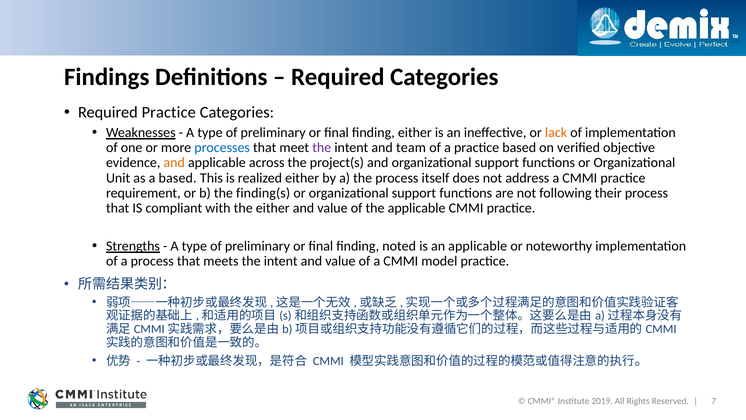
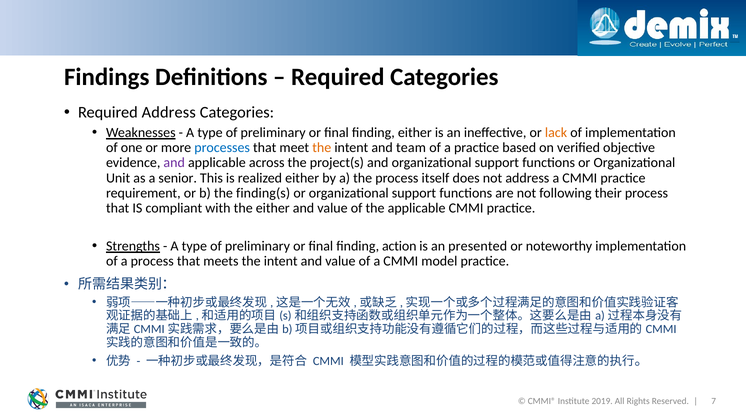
Required Practice: Practice -> Address (169, 112)
the colour: purple -> orange (322, 148)
and colour: orange -> purple (174, 163)
a based: based -> senior (178, 178)
noted: noted -> action (399, 246)
an applicable: applicable -> presented (478, 246)
